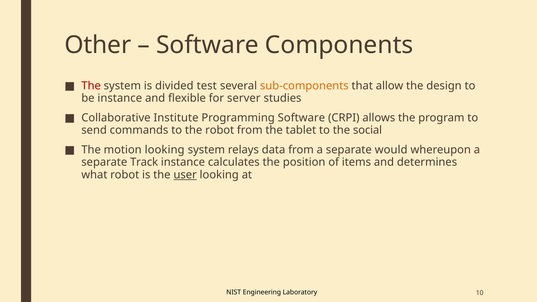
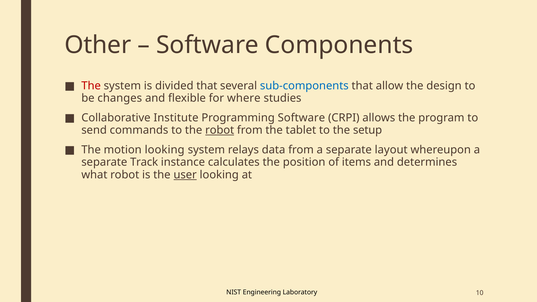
divided test: test -> that (207, 86)
sub-components colour: orange -> blue (304, 86)
be instance: instance -> changes (120, 98)
server: server -> where (244, 98)
robot underline: none -> present (220, 130)
social: social -> setup (368, 130)
would: would -> layout (391, 150)
